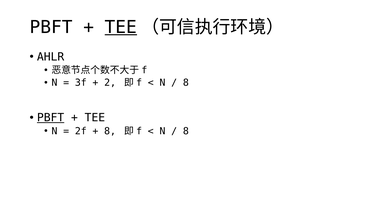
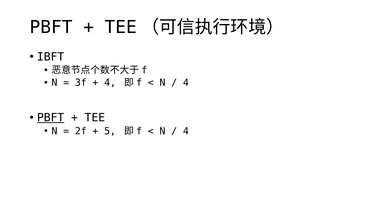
TEE underline: present -> none (121, 27)
AHLR: AHLR -> IBFT (51, 57)
2: 2 -> 4 (110, 83)
8: 8 -> 4 (186, 83)
8: 8 -> 5 (110, 131)
8: 8 -> 4 (186, 131)
